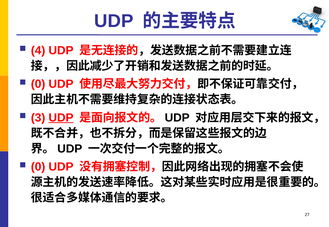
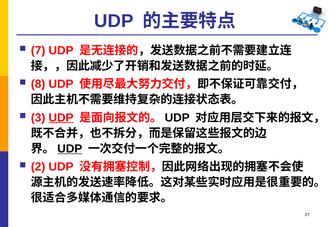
4: 4 -> 7 (38, 51)
0: 0 -> 8 (38, 84)
UDP underline: none -> present (70, 149)
0: 0 -> 2 (38, 167)
